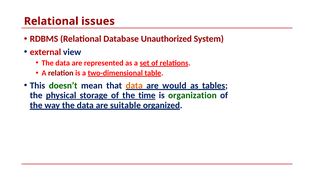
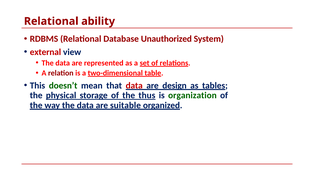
issues: issues -> ability (98, 21)
data colour: orange -> red (134, 85)
would: would -> design (174, 85)
time: time -> thus (147, 95)
